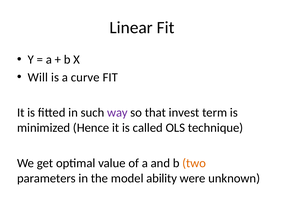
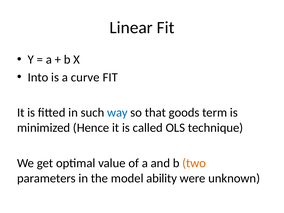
Will: Will -> Into (38, 77)
way colour: purple -> blue (117, 113)
invest: invest -> goods (184, 113)
